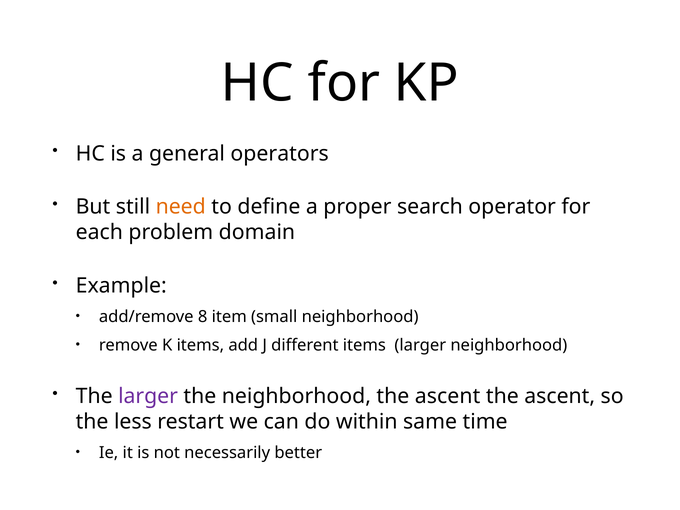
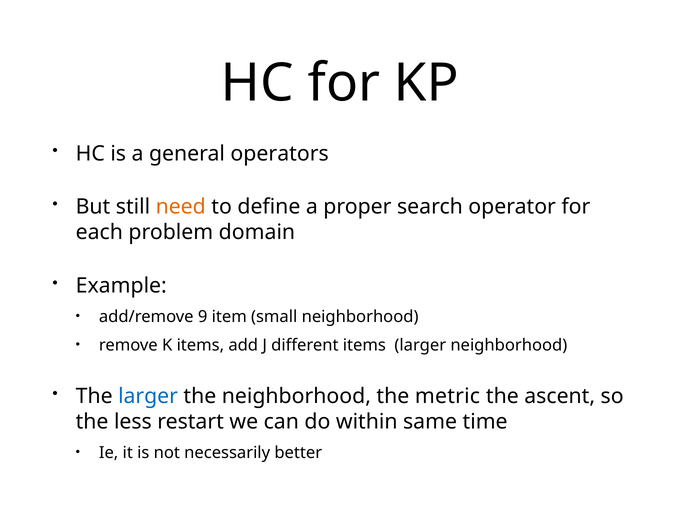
8: 8 -> 9 (203, 317)
larger colour: purple -> blue (148, 396)
neighborhood the ascent: ascent -> metric (448, 396)
